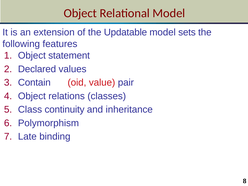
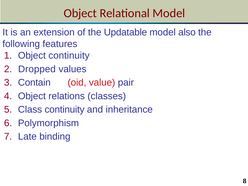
sets: sets -> also (187, 32)
Object statement: statement -> continuity (69, 56)
Declared: Declared -> Dropped (37, 69)
